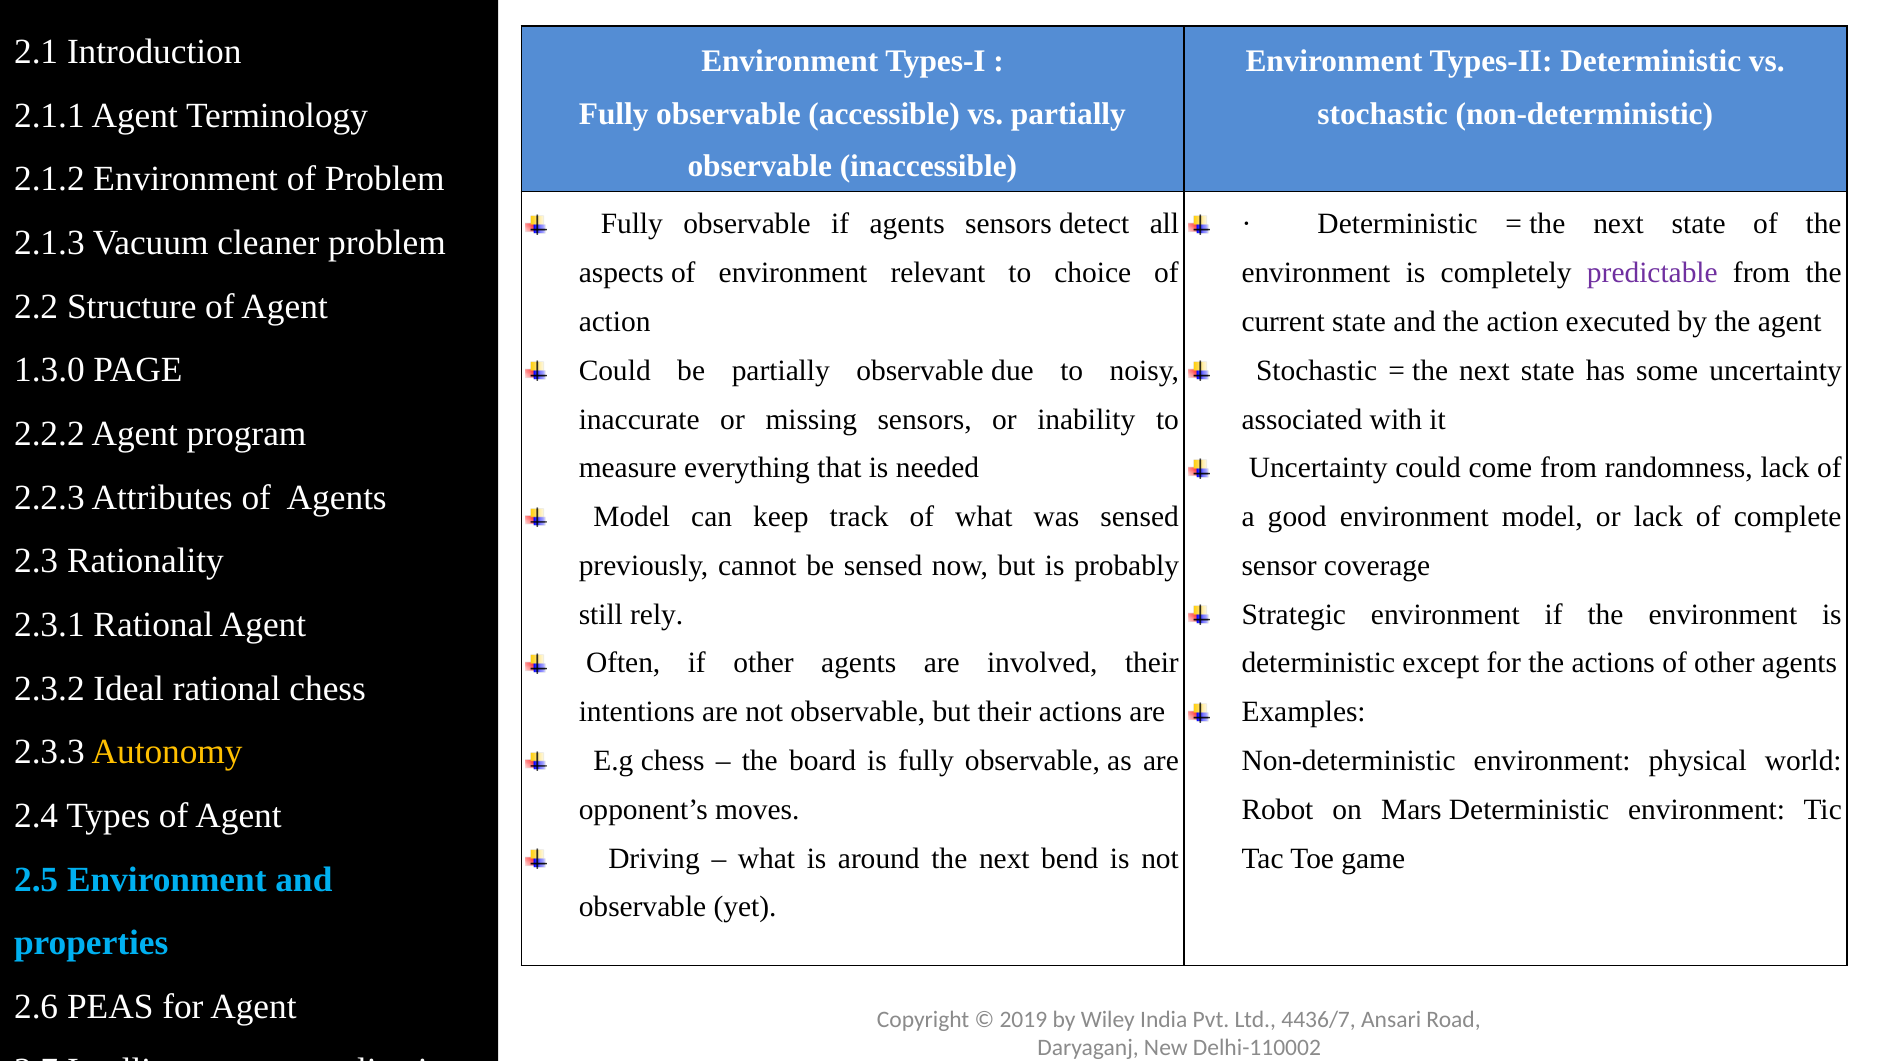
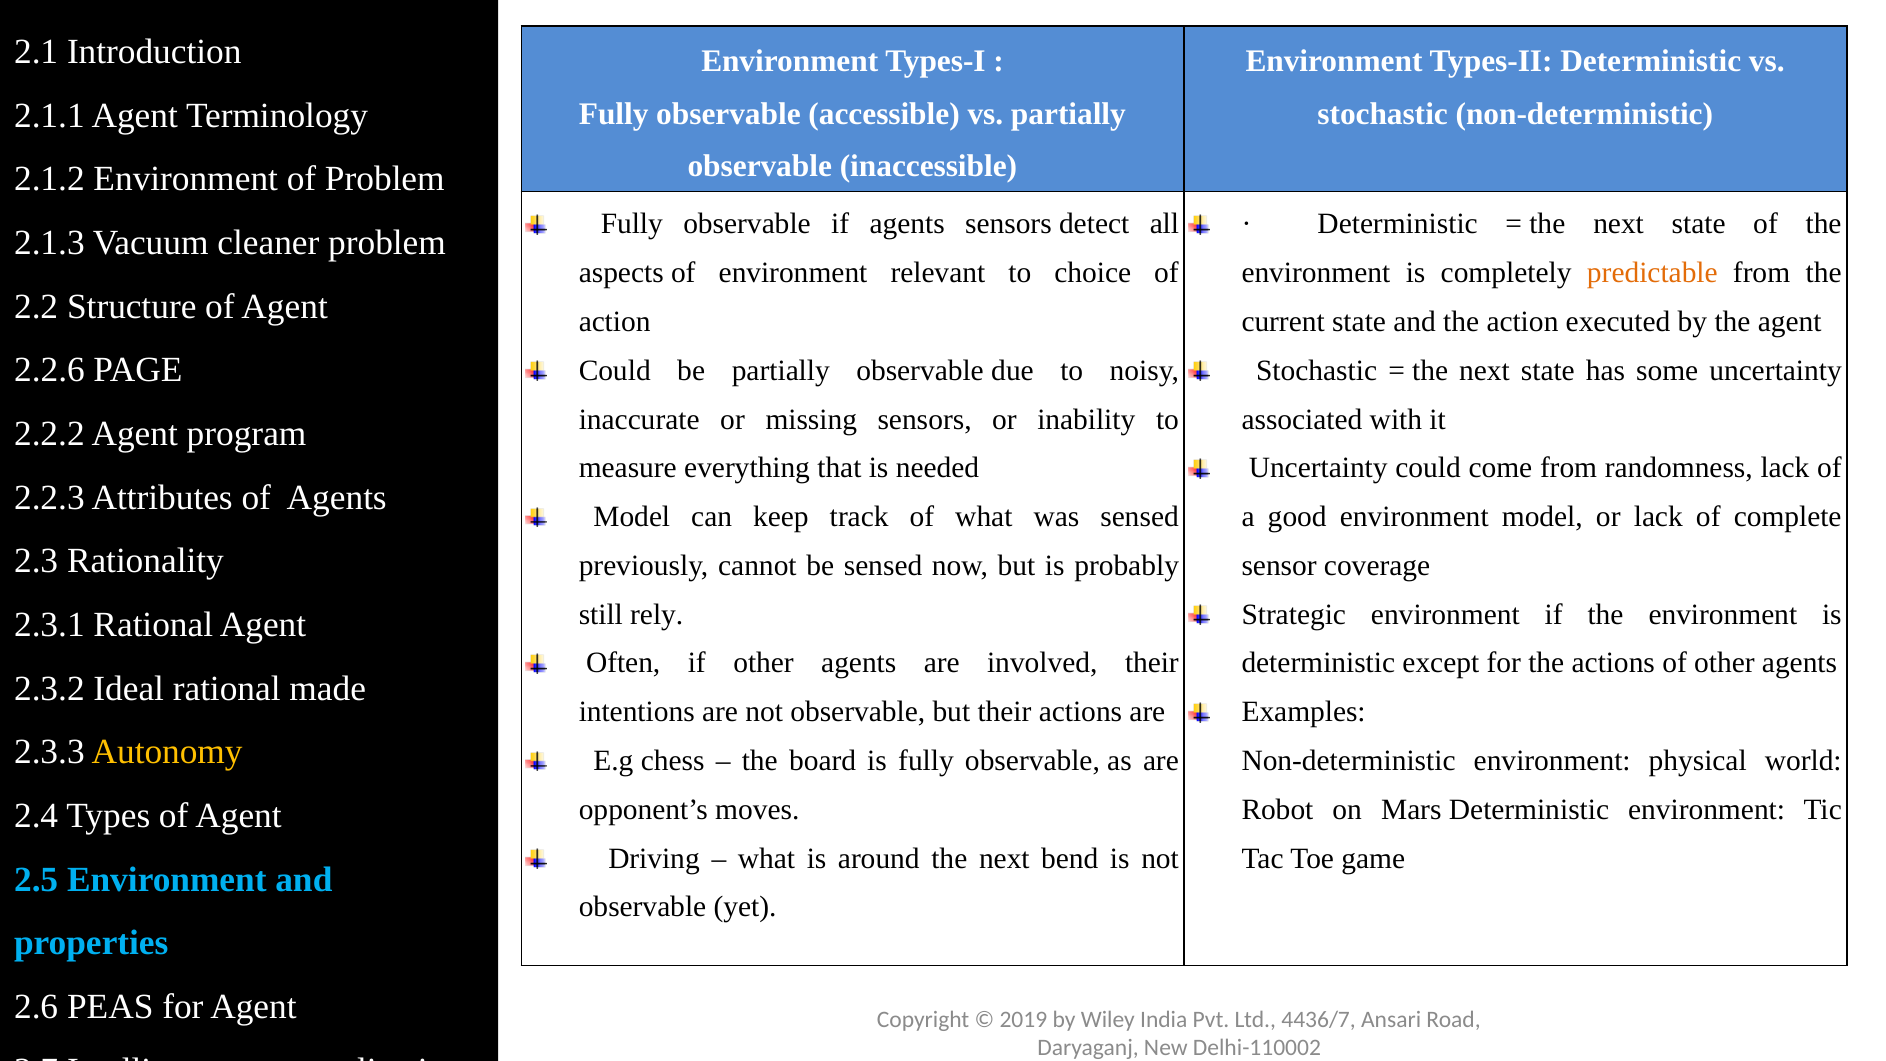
predictable colour: purple -> orange (1652, 273)
1.3.0: 1.3.0 -> 2.2.6 (49, 370)
rational chess: chess -> made (328, 688)
